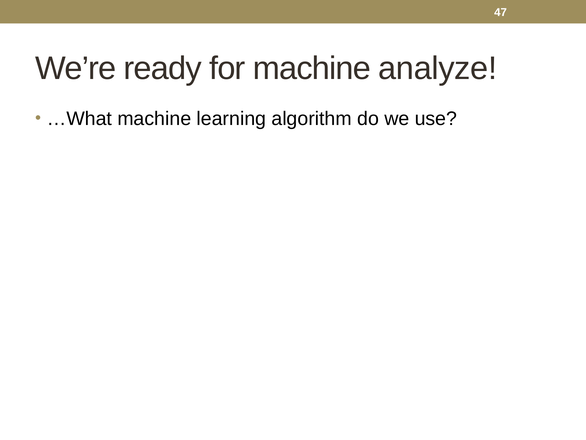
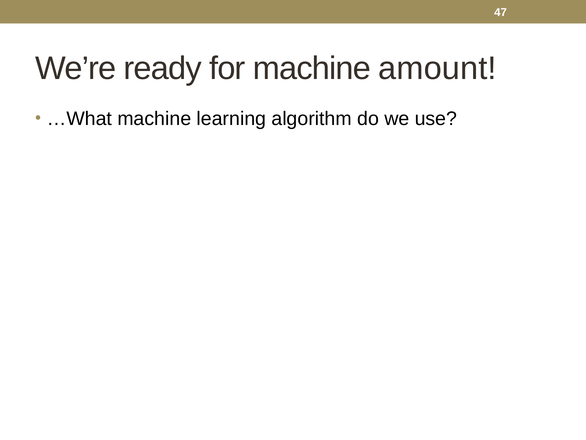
analyze: analyze -> amount (437, 68)
